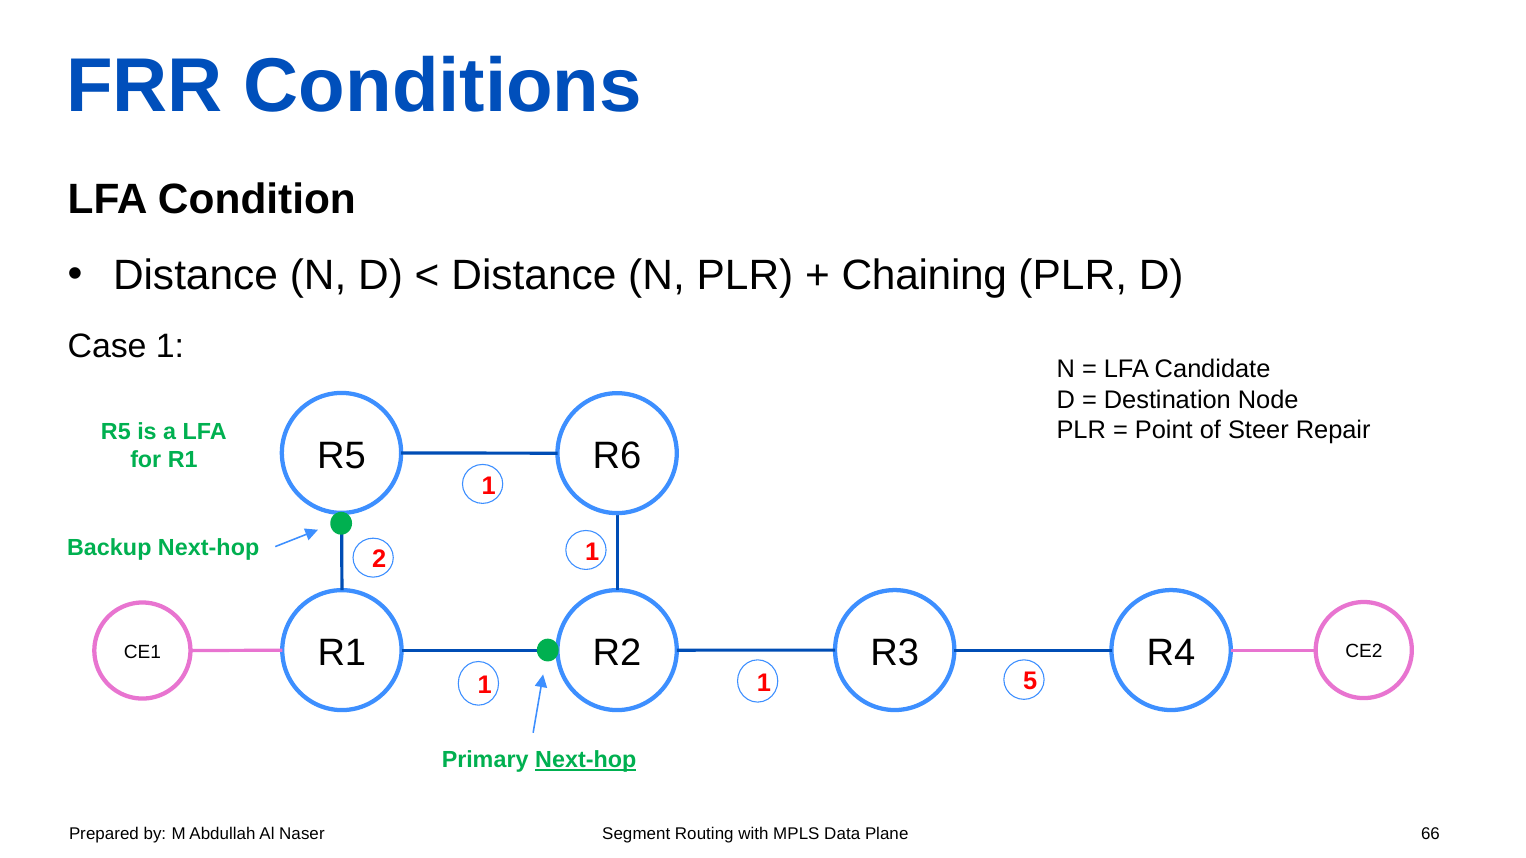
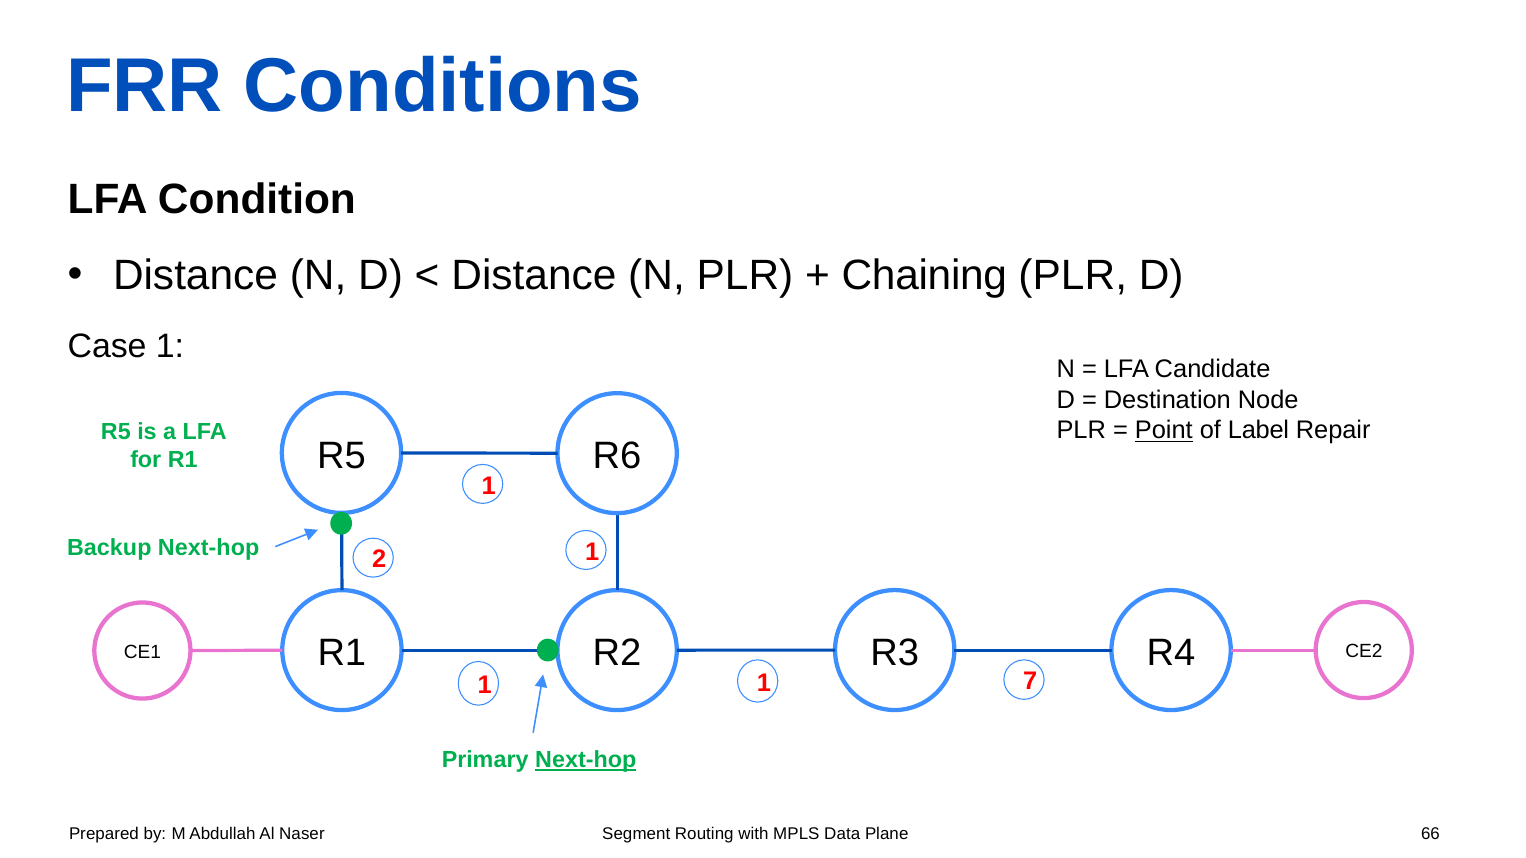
Point underline: none -> present (1164, 431)
Steer: Steer -> Label (1259, 431)
5: 5 -> 7 (1030, 682)
